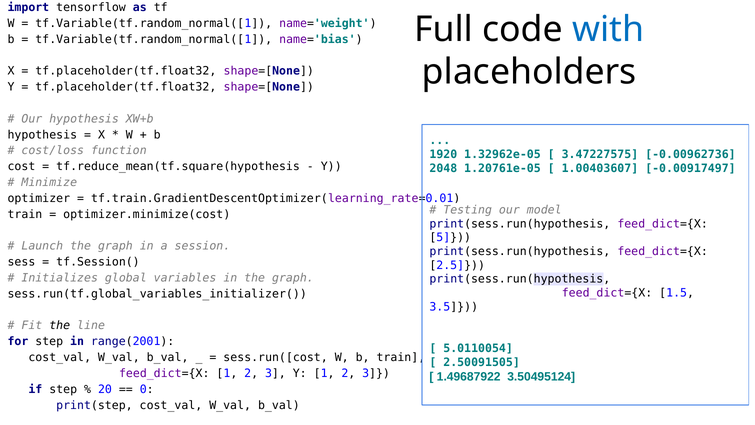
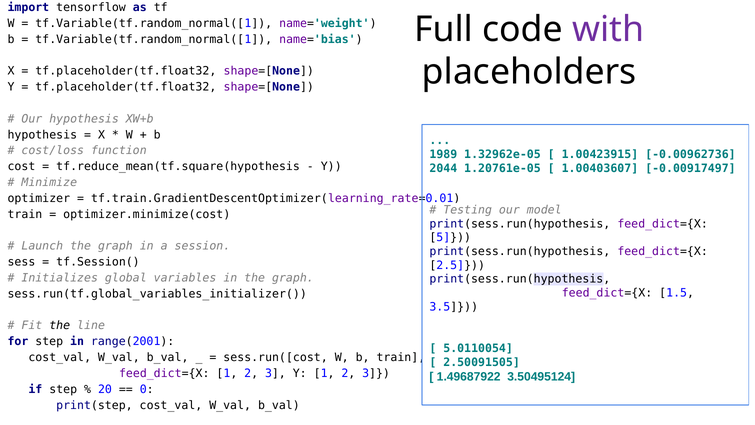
with colour: blue -> purple (608, 29)
1920: 1920 -> 1989 (443, 154)
3.47227575: 3.47227575 -> 1.00423915 (600, 154)
2048: 2048 -> 2044 (443, 168)
